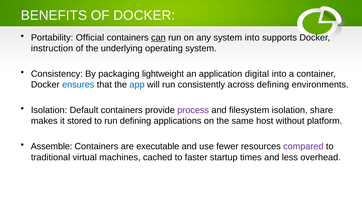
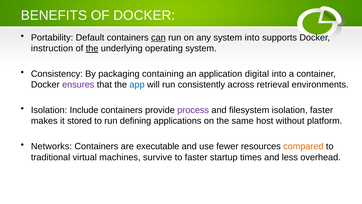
Official: Official -> Default (90, 38)
the underline: none -> present (92, 48)
lightweight: lightweight -> containing (163, 74)
ensures colour: blue -> purple (78, 85)
across defining: defining -> retrieval (273, 85)
Default: Default -> Include (84, 110)
isolation share: share -> faster (322, 110)
Assemble: Assemble -> Networks (51, 146)
compared colour: purple -> orange (303, 146)
cached: cached -> survive (158, 157)
